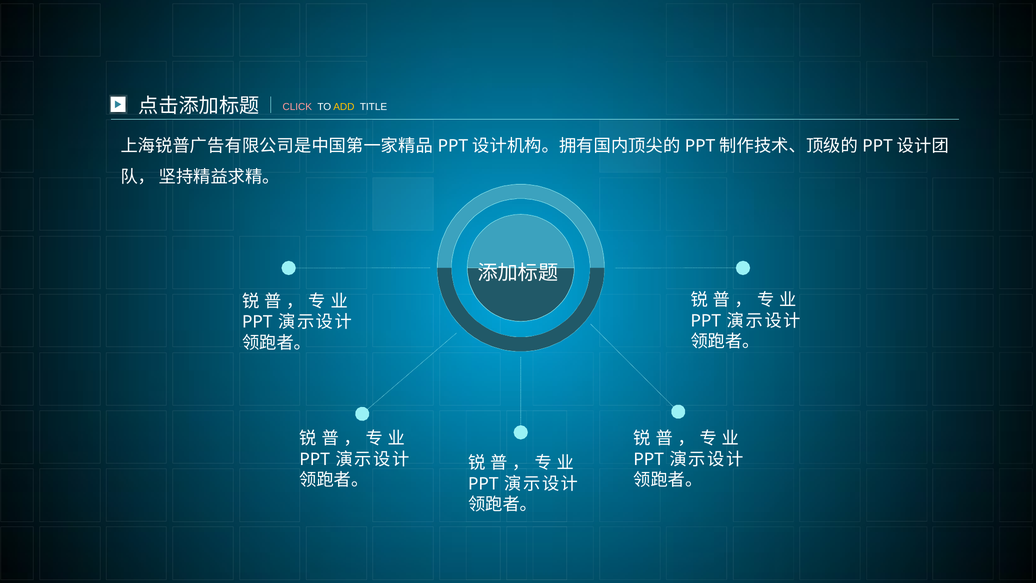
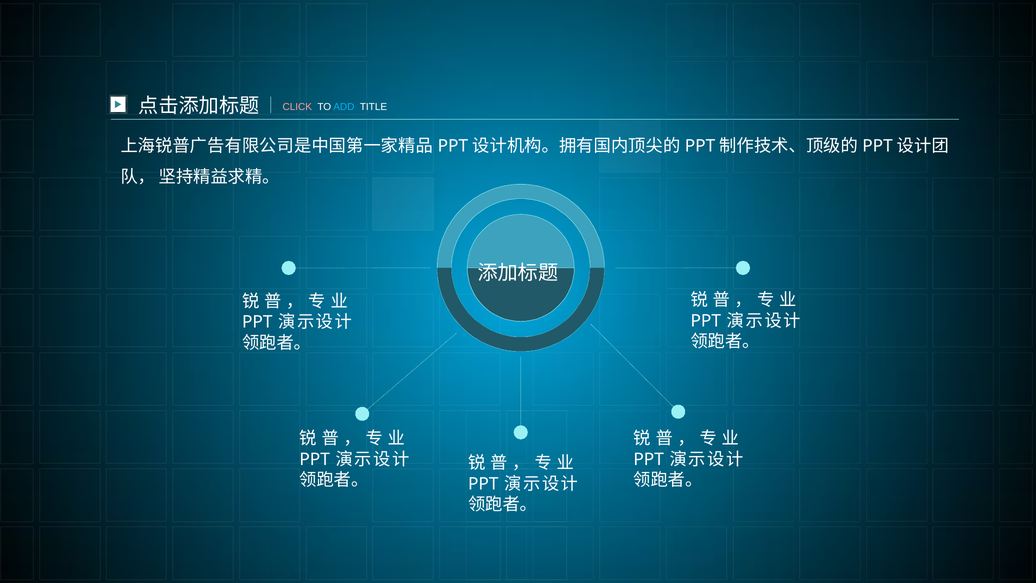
ADD colour: yellow -> light blue (344, 107)
